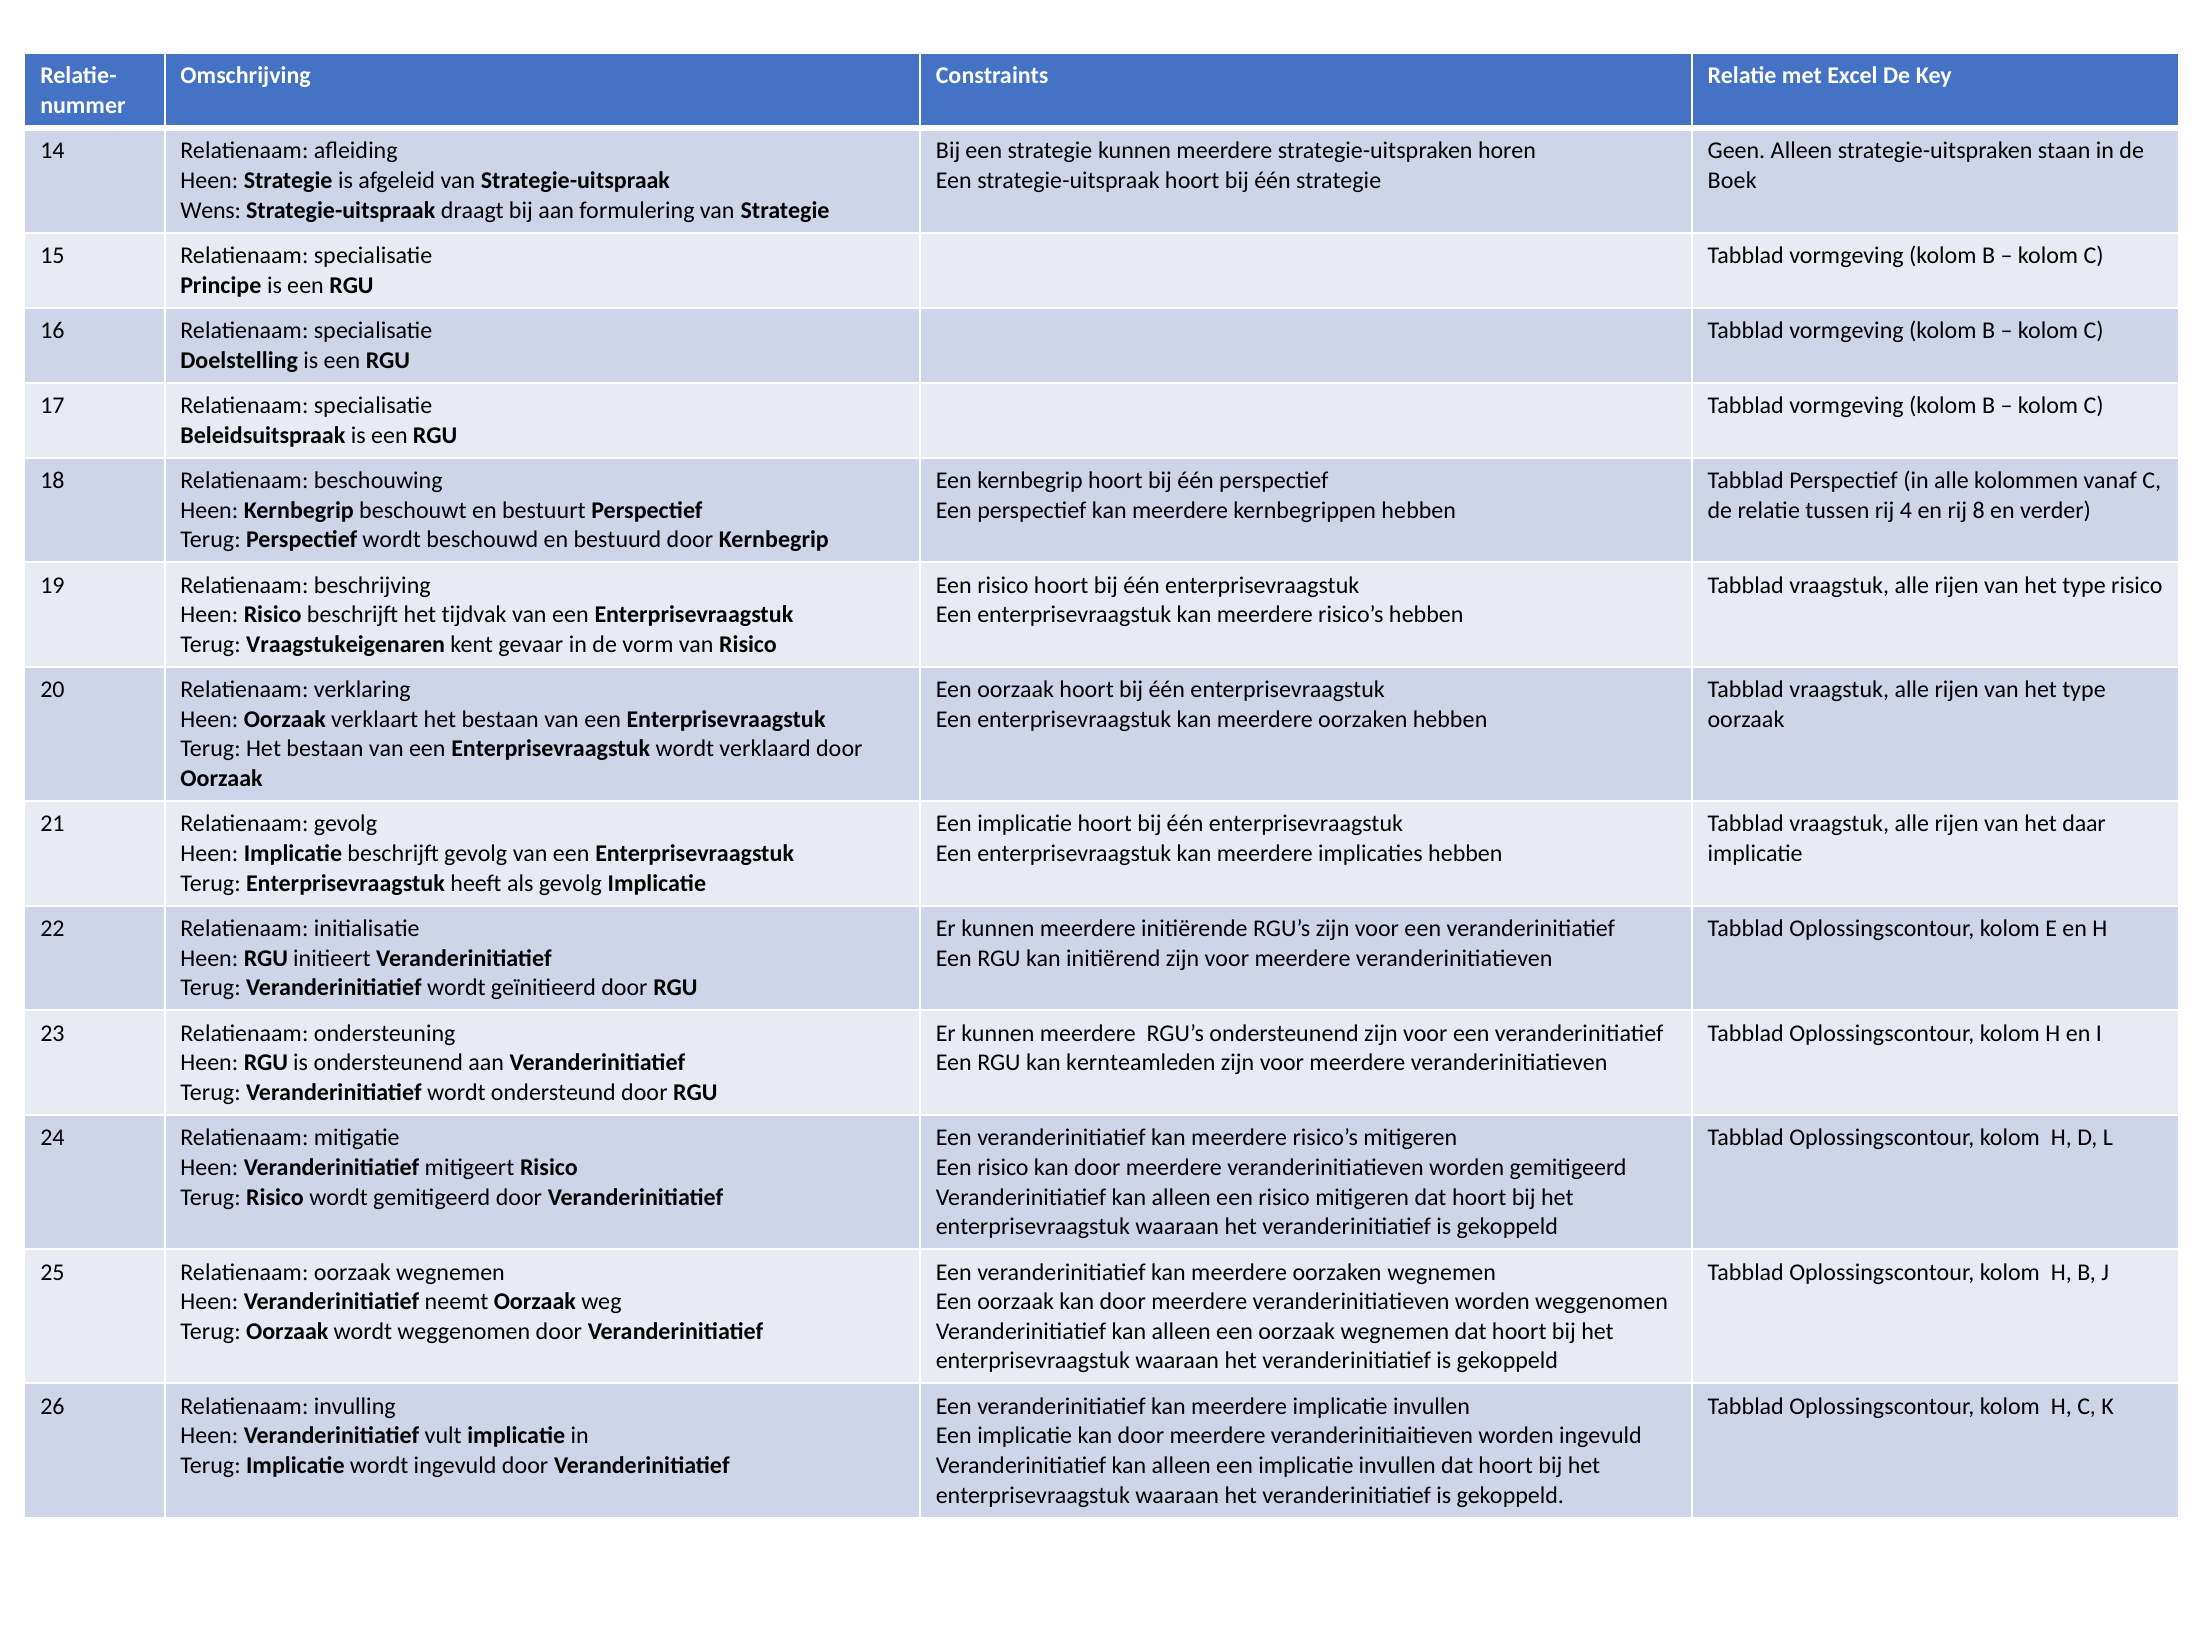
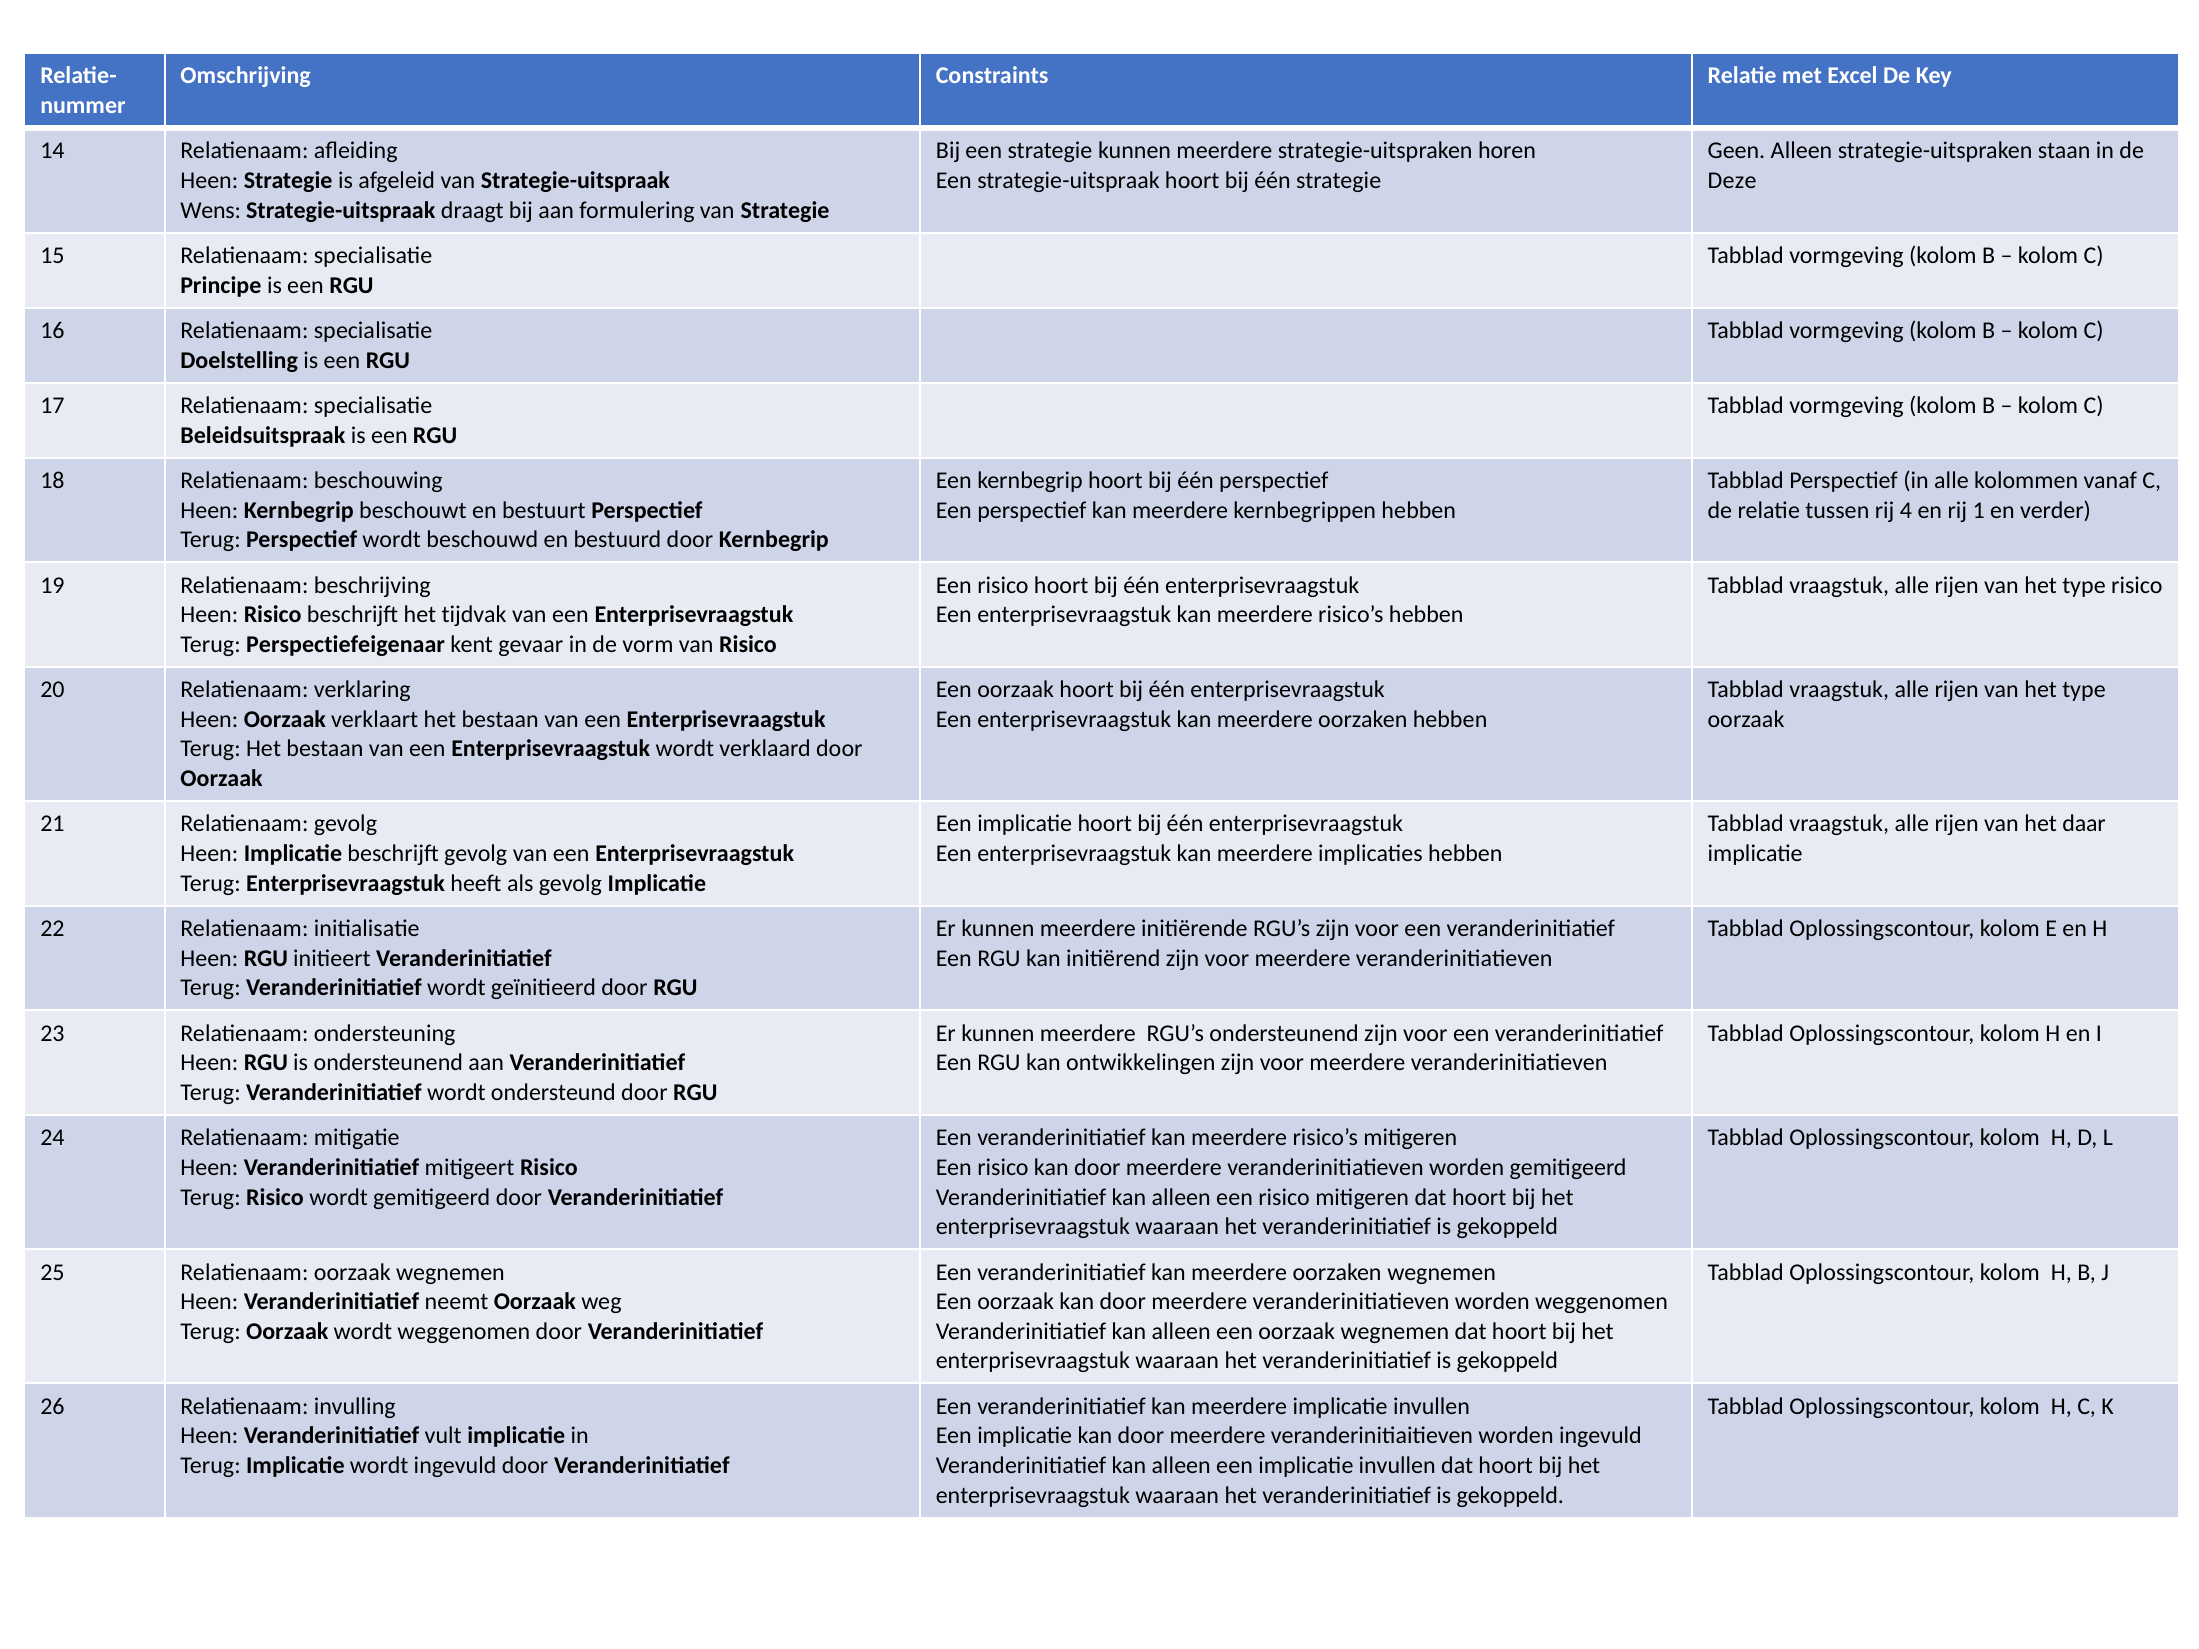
Boek: Boek -> Deze (1732, 181)
8: 8 -> 1 (1979, 510)
Vraagstukeigenaren: Vraagstukeigenaren -> Perspectiefeigenaar (346, 645)
kernteamleden: kernteamleden -> ontwikkelingen (1141, 1063)
